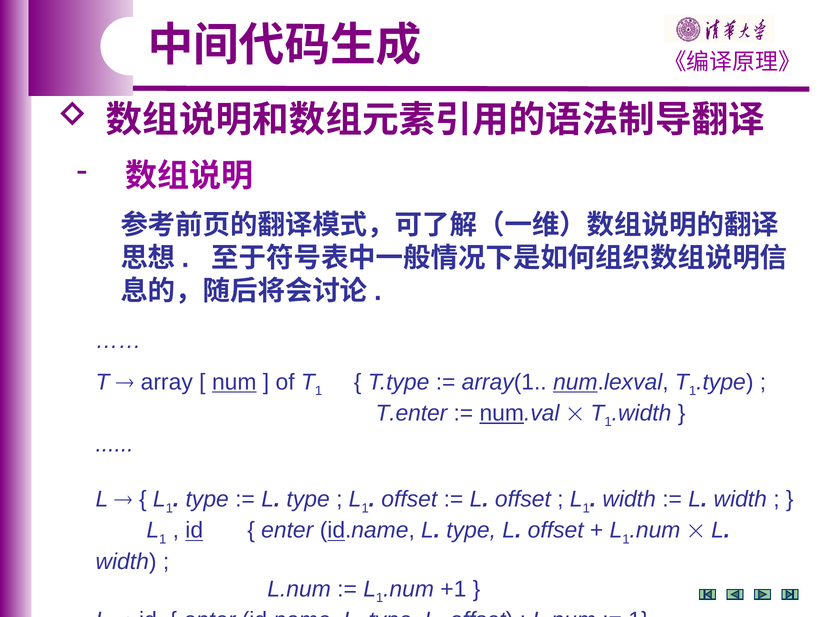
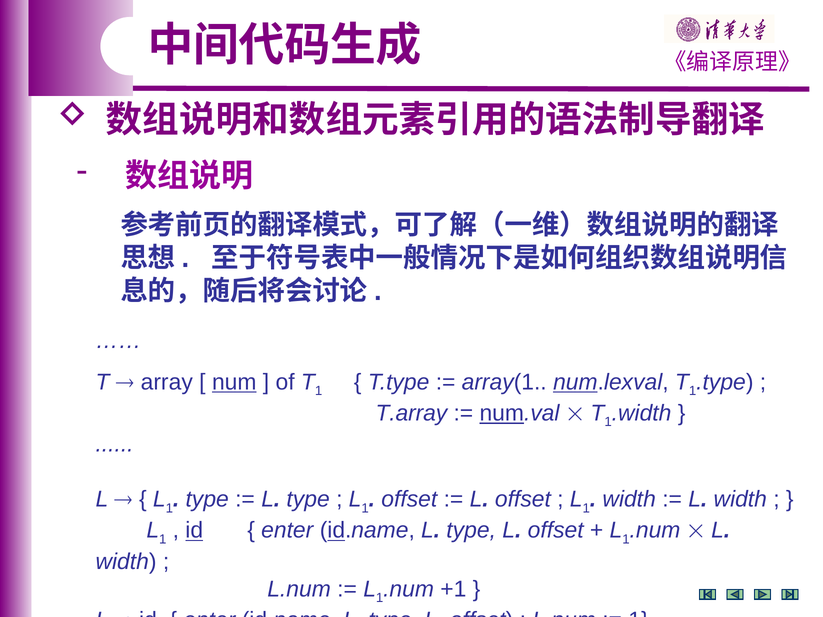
T.enter: T.enter -> T.array (411, 413)
